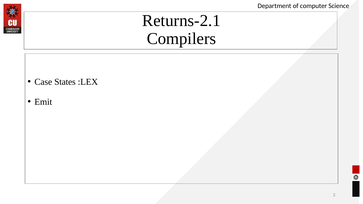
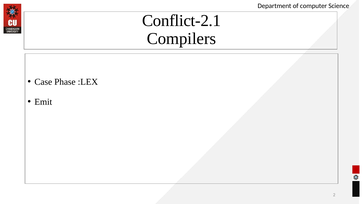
Returns-2.1: Returns-2.1 -> Conflict-2.1 (182, 21)
States: States -> Phase (65, 82)
